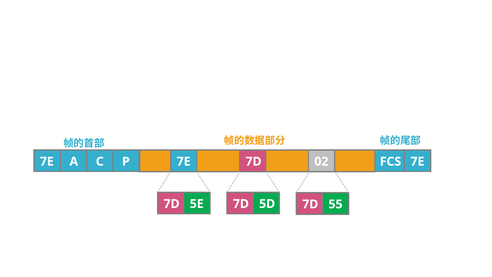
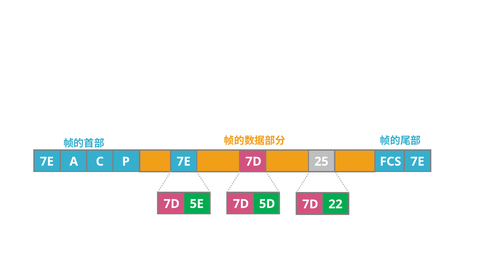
02: 02 -> 25 (321, 161)
55: 55 -> 22 (335, 204)
